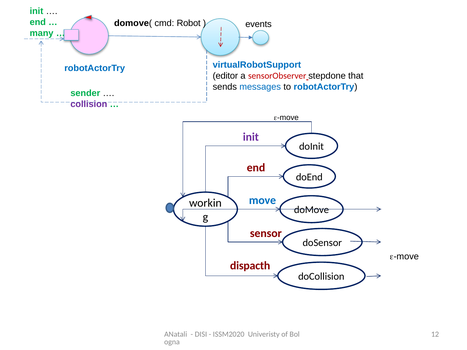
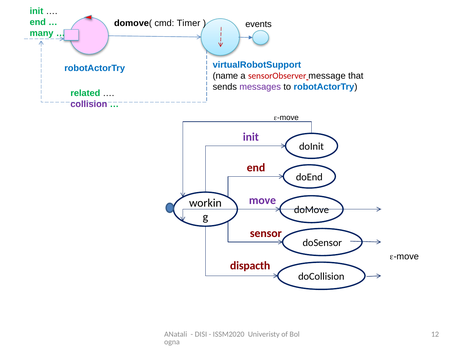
Robot: Robot -> Timer (189, 23)
editor: editor -> name (225, 76)
stepdone: stepdone -> message (327, 76)
messages colour: blue -> purple (260, 87)
sender: sender -> related (85, 93)
move colour: blue -> purple (262, 200)
